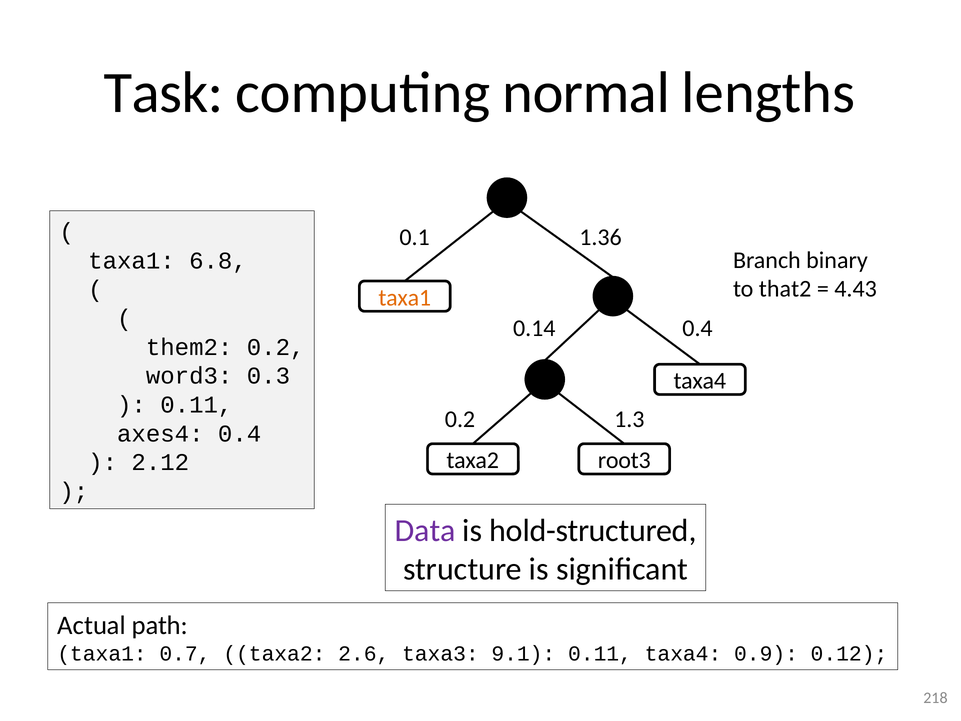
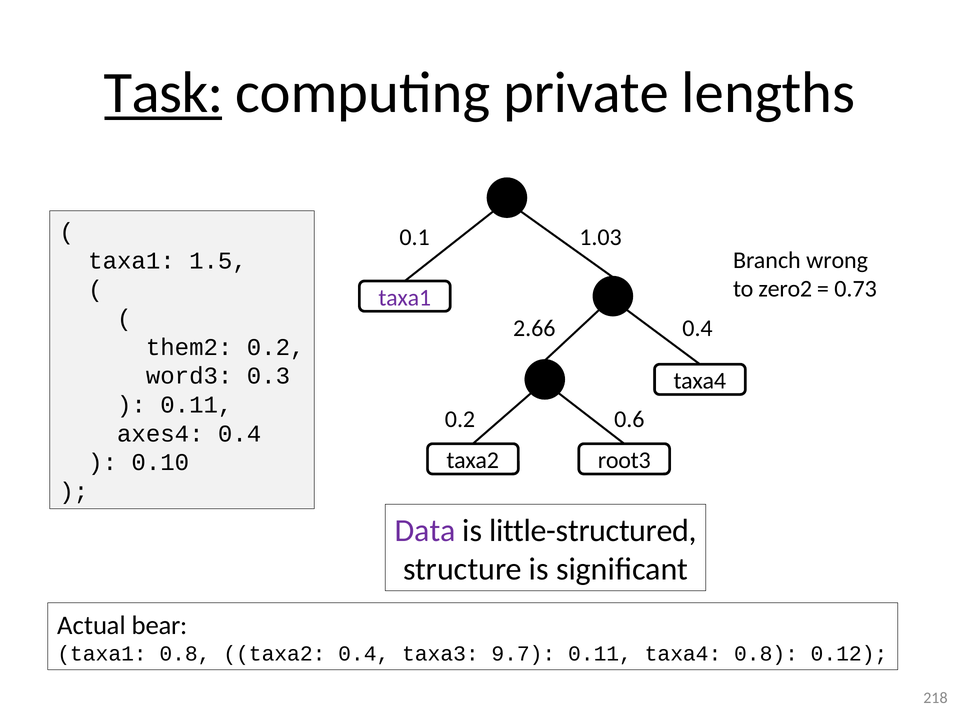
Task underline: none -> present (164, 93)
normal: normal -> private (586, 93)
1.36: 1.36 -> 1.03 (601, 237)
binary: binary -> wrong (837, 260)
6.8: 6.8 -> 1.5 (218, 261)
that2: that2 -> zero2 (785, 289)
4.43: 4.43 -> 0.73 (856, 289)
taxa1 colour: orange -> purple (405, 298)
0.14: 0.14 -> 2.66 (534, 328)
1.3: 1.3 -> 0.6 (629, 419)
2.12: 2.12 -> 0.10 (160, 462)
hold-structured: hold-structured -> little-structured (593, 530)
path: path -> bear (160, 625)
taxa1 0.7: 0.7 -> 0.8 (185, 654)
taxa2 2.6: 2.6 -> 0.4 (364, 654)
9.1: 9.1 -> 9.7 (523, 654)
taxa4 0.9: 0.9 -> 0.8 (766, 654)
